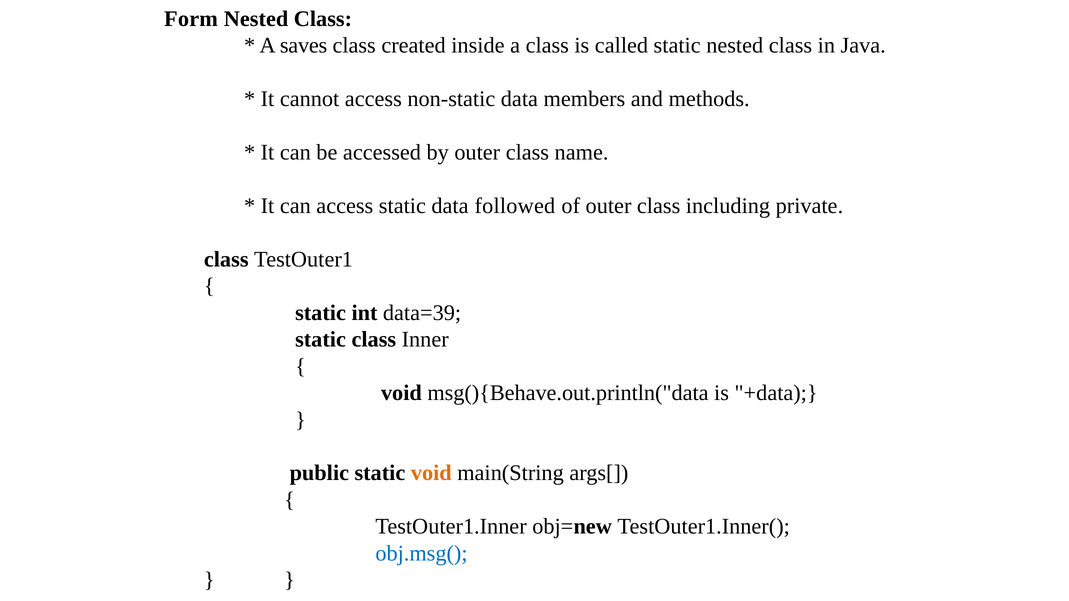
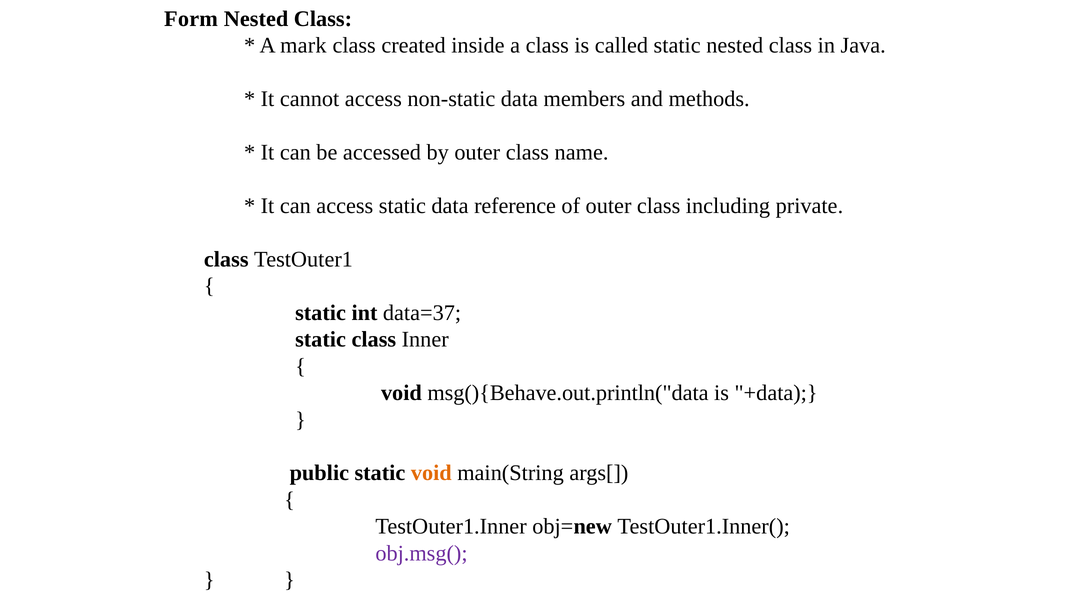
saves: saves -> mark (303, 46)
followed: followed -> reference (515, 206)
data=39: data=39 -> data=37 (422, 313)
obj.msg( colour: blue -> purple (421, 554)
